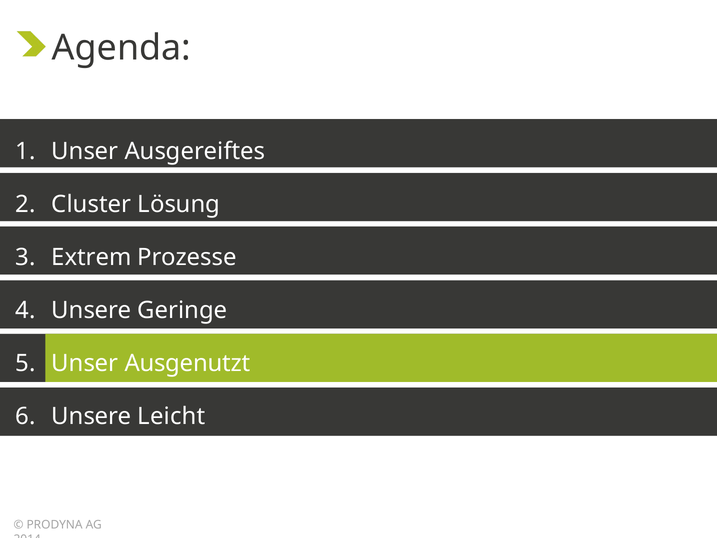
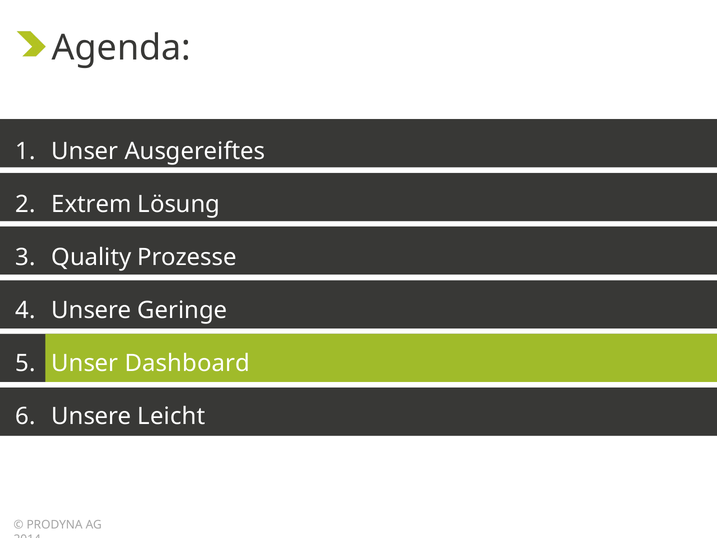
Cluster: Cluster -> Extrem (91, 204)
Extrem: Extrem -> Quality (91, 257)
Ausgenutzt: Ausgenutzt -> Dashboard (187, 363)
